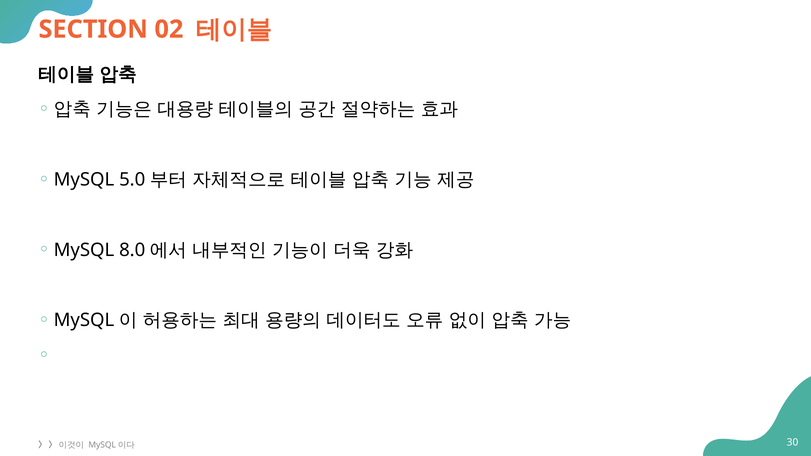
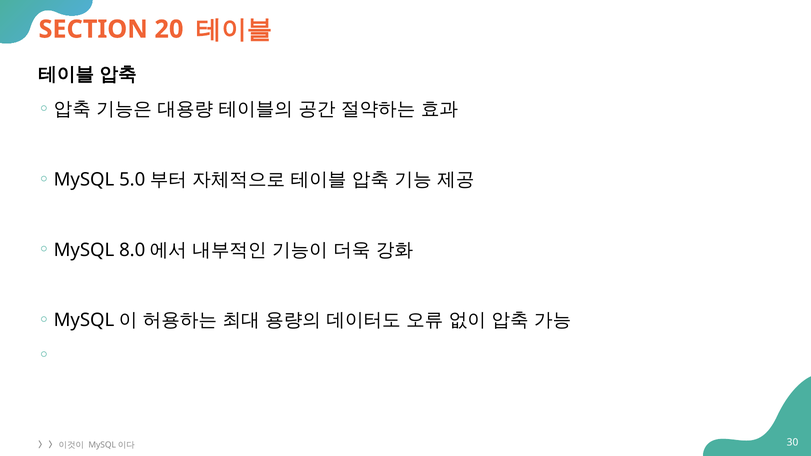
02: 02 -> 20 (169, 29)
